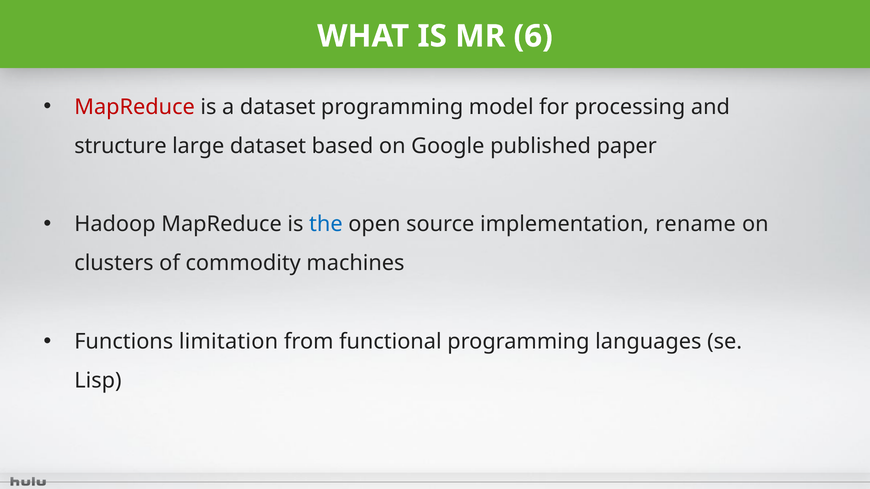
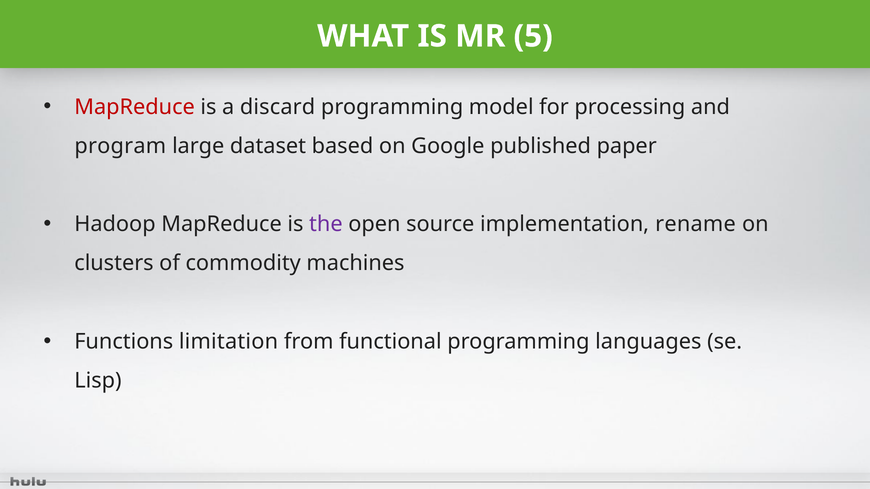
6: 6 -> 5 (533, 36)
a dataset: dataset -> discard (278, 107)
structure: structure -> program (120, 146)
the colour: blue -> purple (326, 224)
